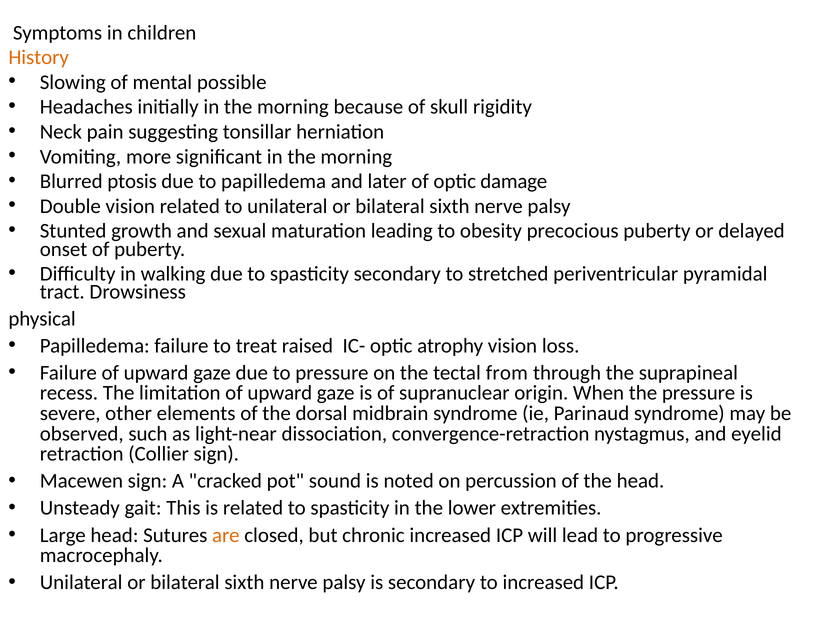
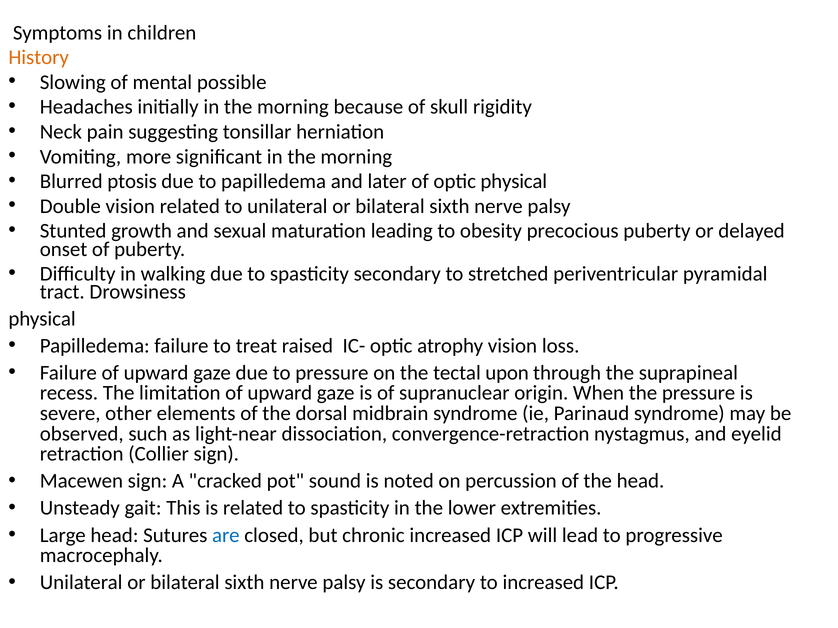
optic damage: damage -> physical (514, 182)
from: from -> upon (507, 373)
are colour: orange -> blue (226, 536)
